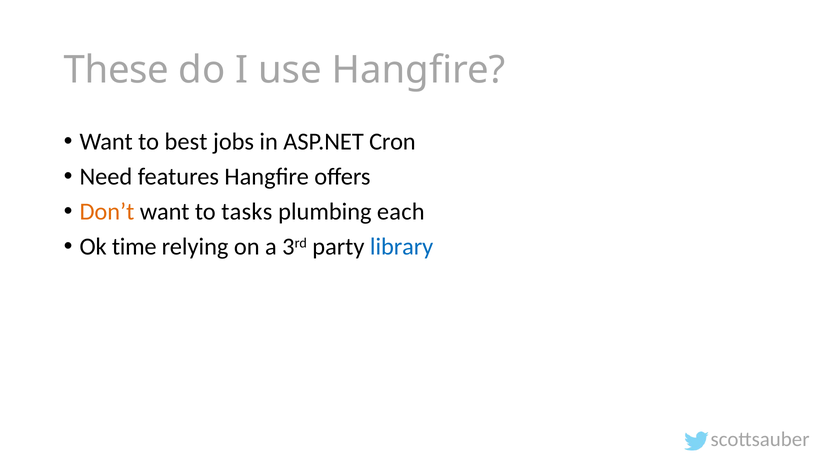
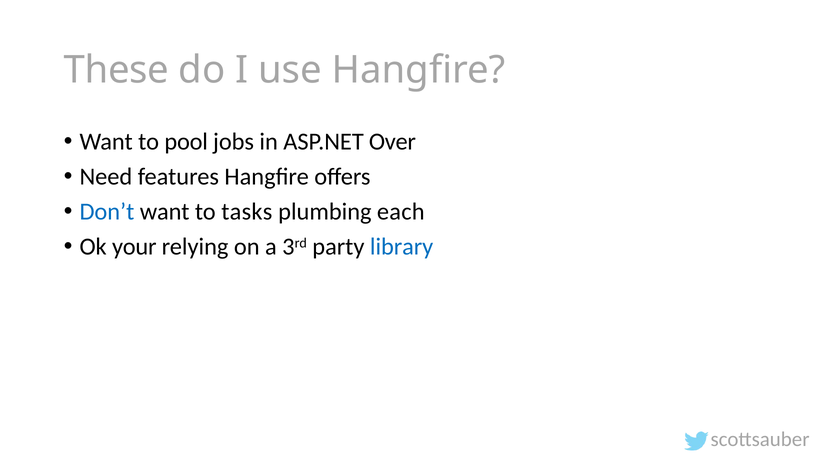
best: best -> pool (186, 141)
Cron: Cron -> Over (392, 141)
Don’t colour: orange -> blue (107, 212)
time: time -> your (134, 247)
